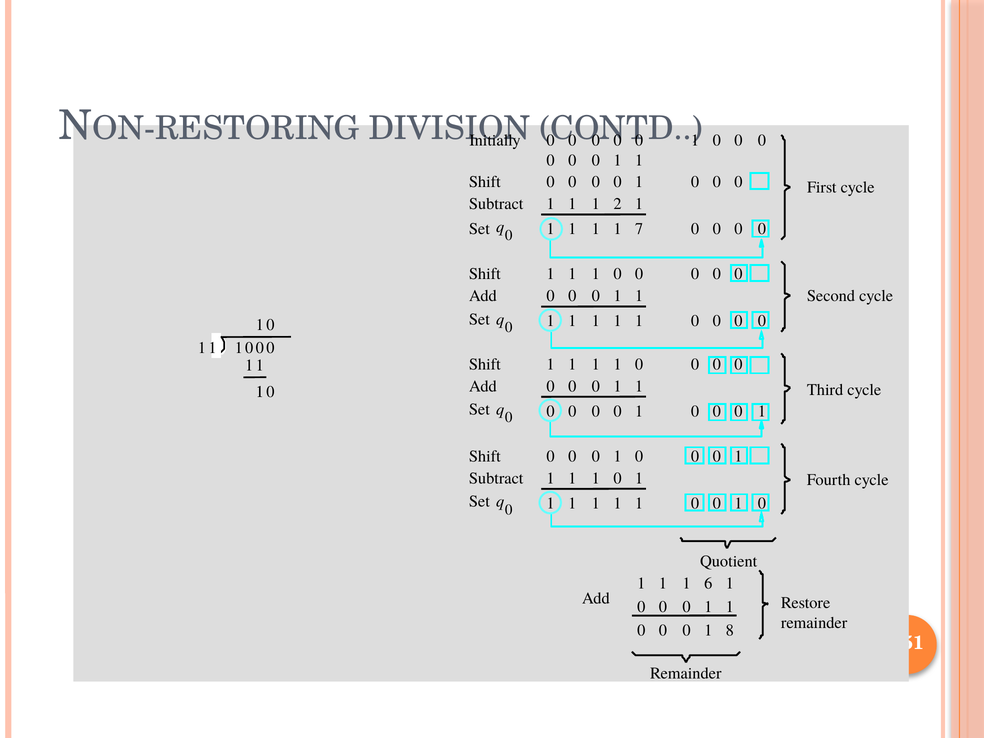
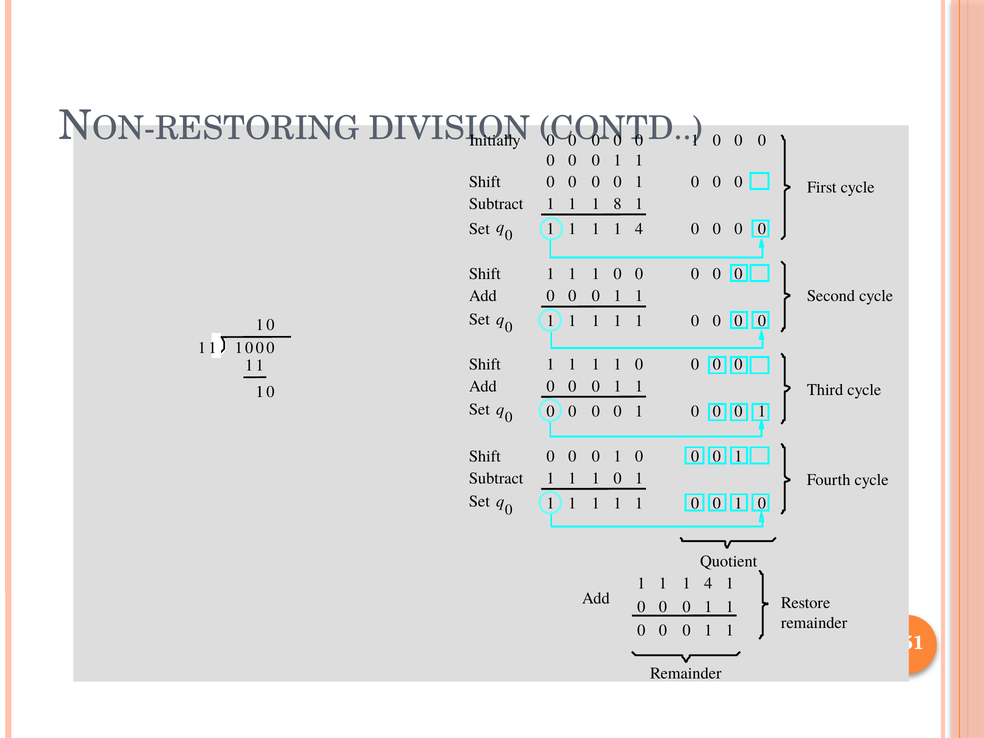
2: 2 -> 8 (618, 204)
7: 7 -> 4 (639, 229)
6: 6 -> 4 (708, 583)
8: 8 -> 1 (730, 630)
